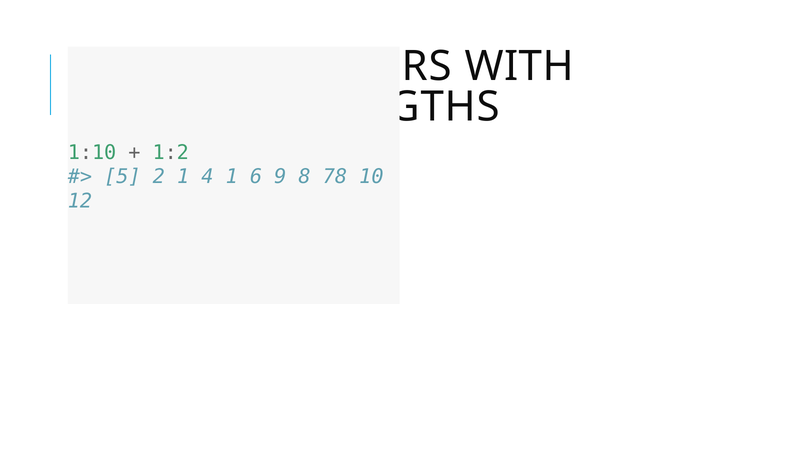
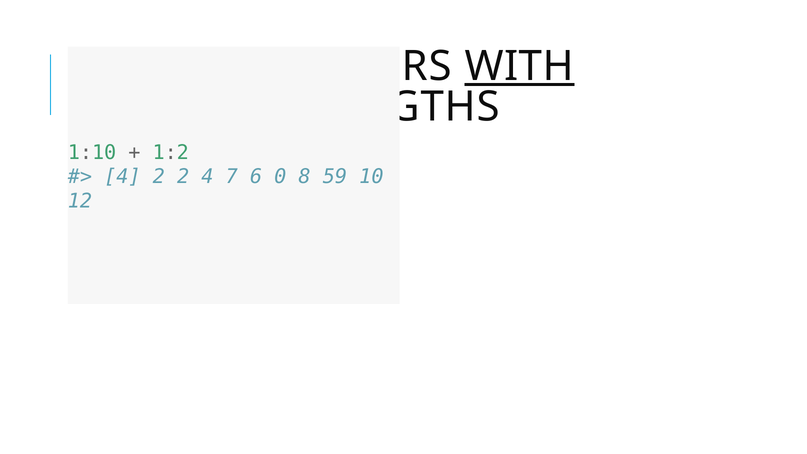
WITH underline: none -> present (519, 66)
5: 5 -> 4 (122, 177)
2 1: 1 -> 2 (183, 177)
4 1: 1 -> 7 (232, 177)
9: 9 -> 0 (280, 177)
78: 78 -> 59 (335, 177)
